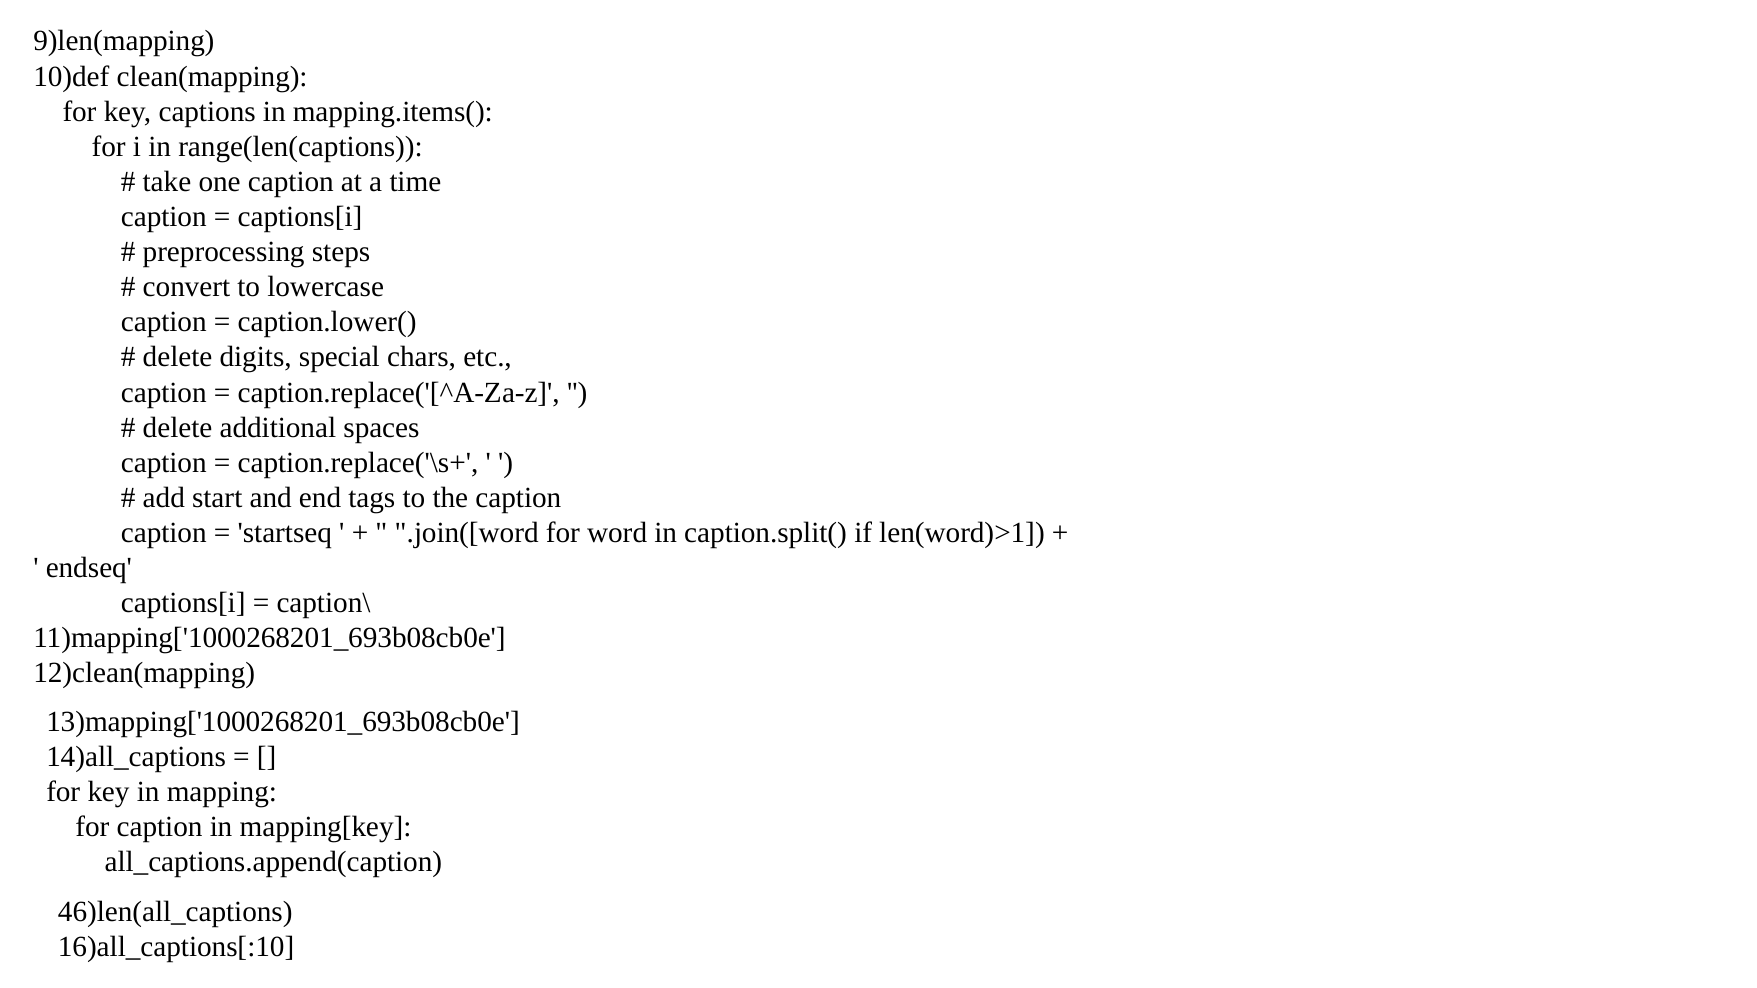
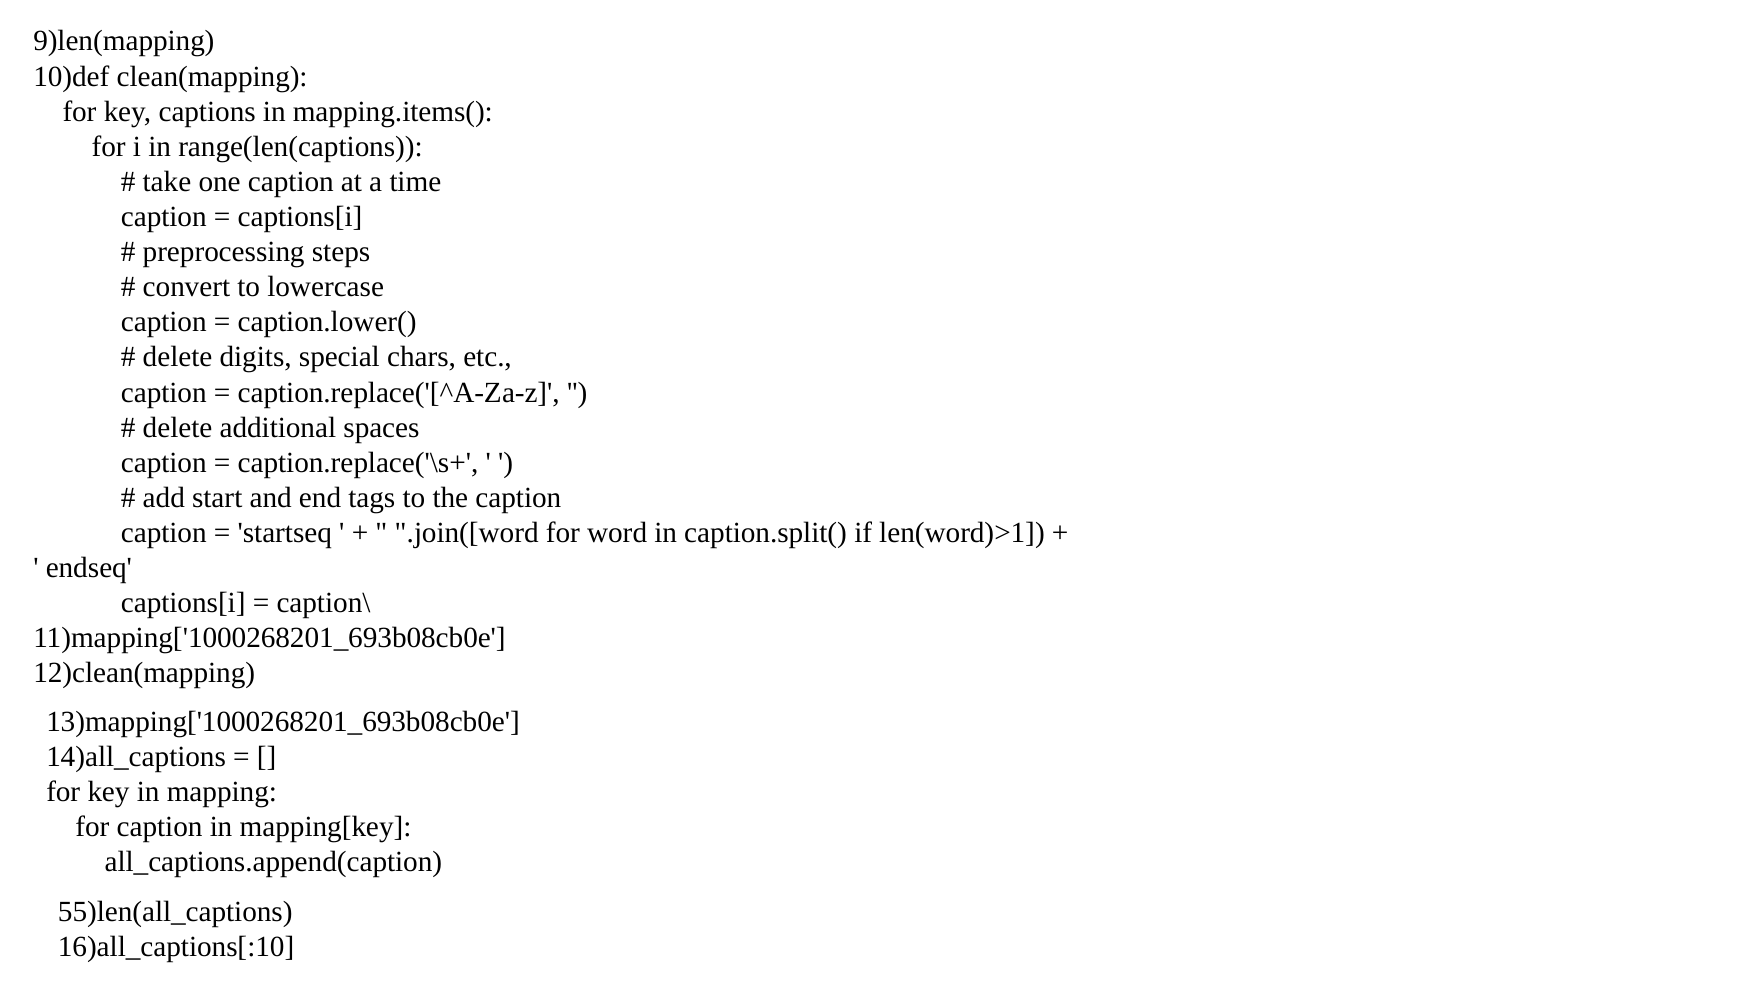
46)len(all_captions: 46)len(all_captions -> 55)len(all_captions (175, 912)
